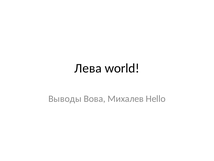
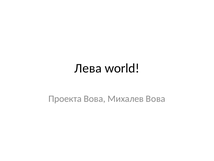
Выводы: Выводы -> Проекта (65, 98)
Михалев Hello: Hello -> Вова (156, 98)
